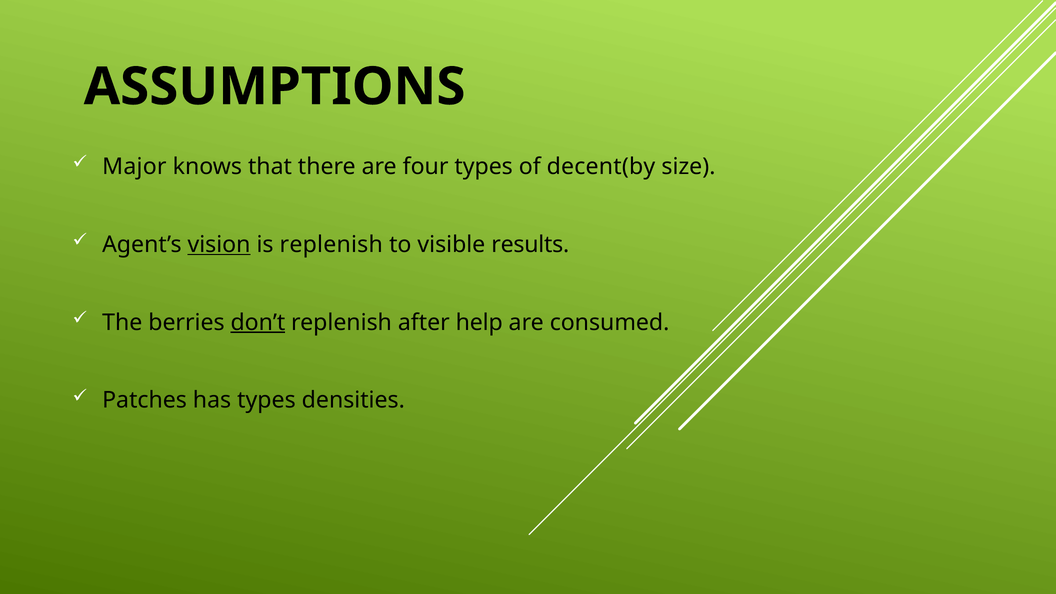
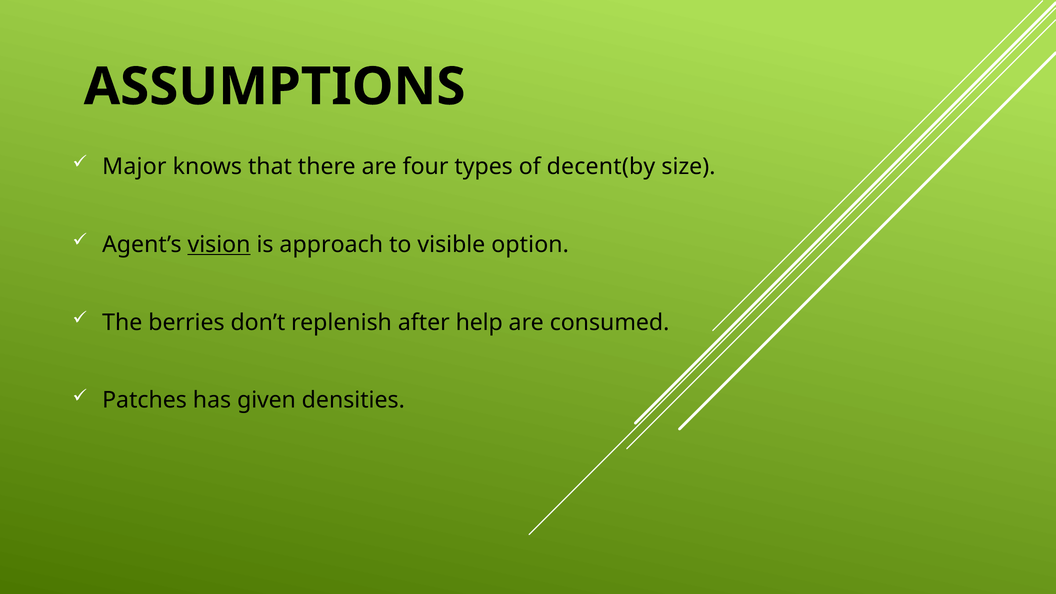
is replenish: replenish -> approach (331, 245)
results: results -> option (530, 245)
don’t underline: present -> none (258, 322)
has types: types -> given (267, 400)
